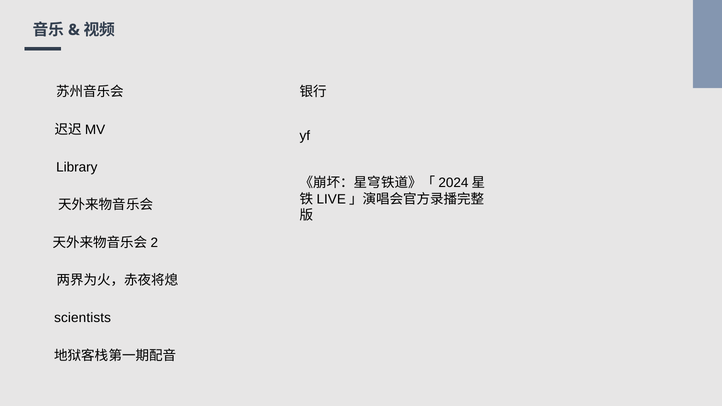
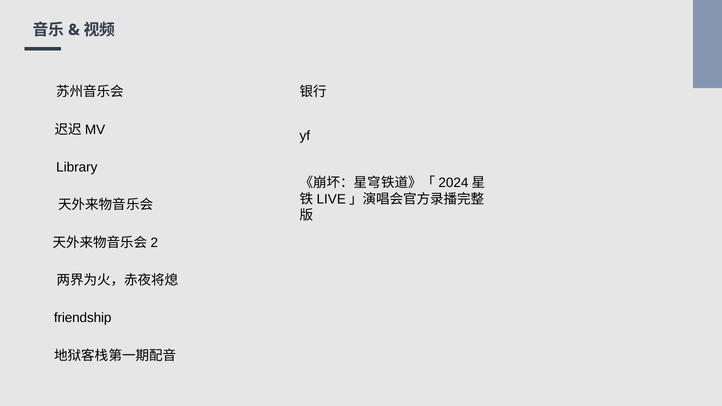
scientists: scientists -> friendship (83, 318)
